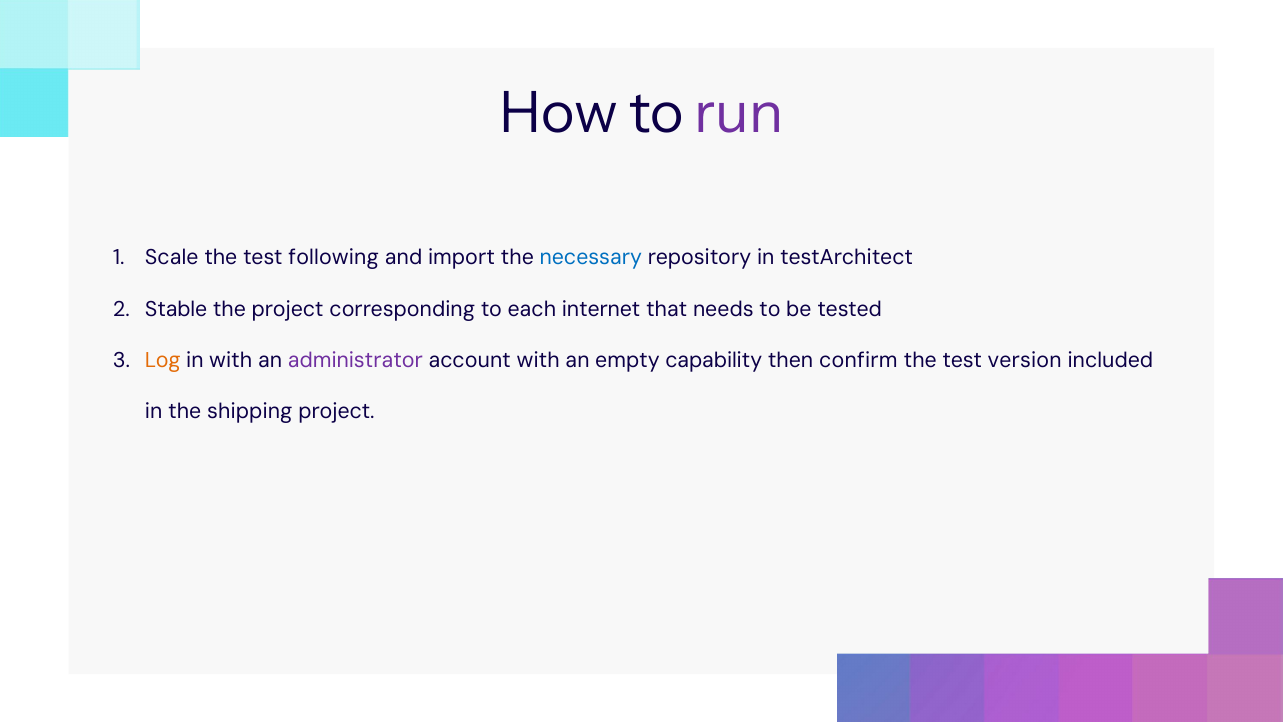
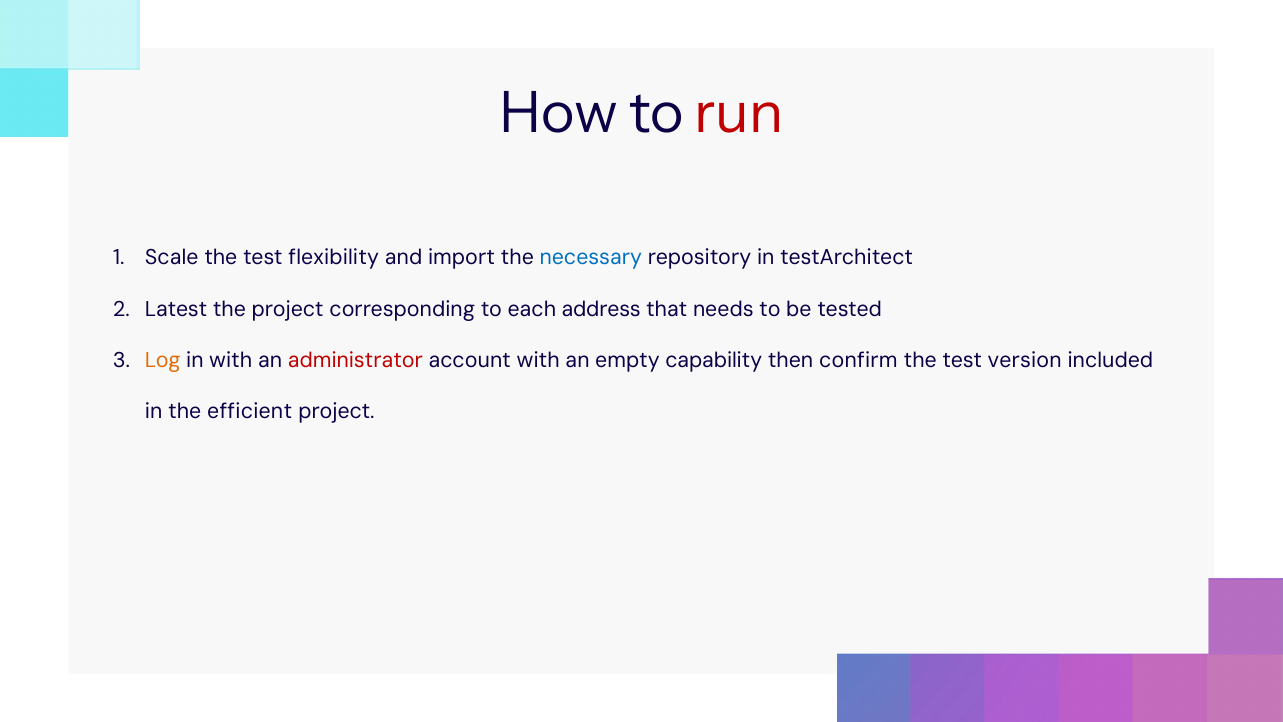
run colour: purple -> red (739, 113)
following: following -> flexibility (334, 258)
Stable: Stable -> Latest (176, 309)
internet: internet -> address (601, 309)
administrator colour: purple -> red (355, 360)
shipping: shipping -> efficient (250, 412)
